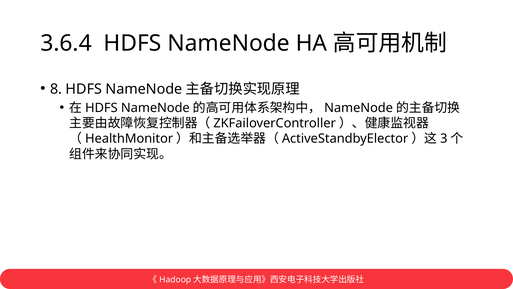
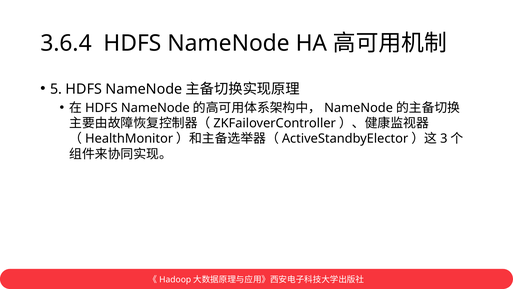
8: 8 -> 5 (56, 89)
